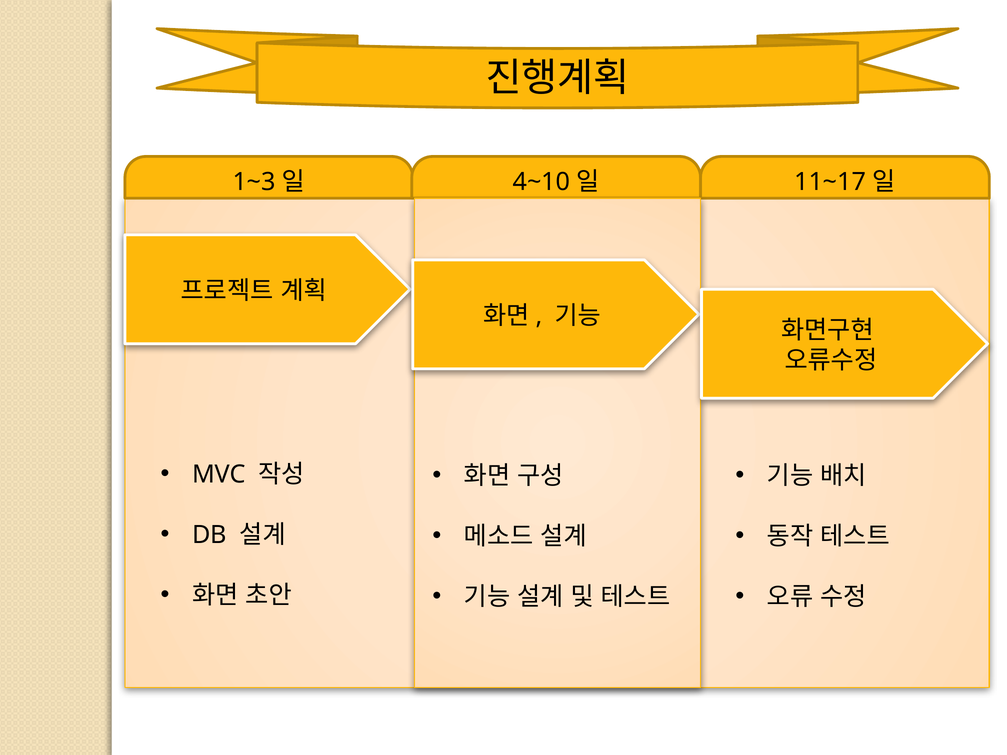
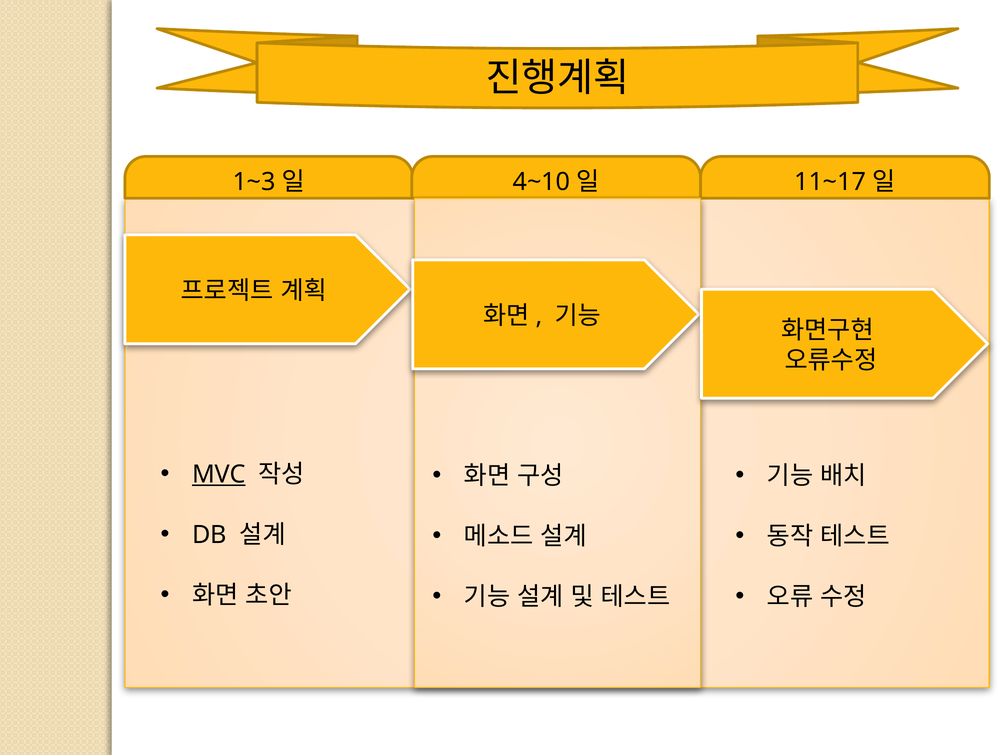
MVC underline: none -> present (219, 475)
